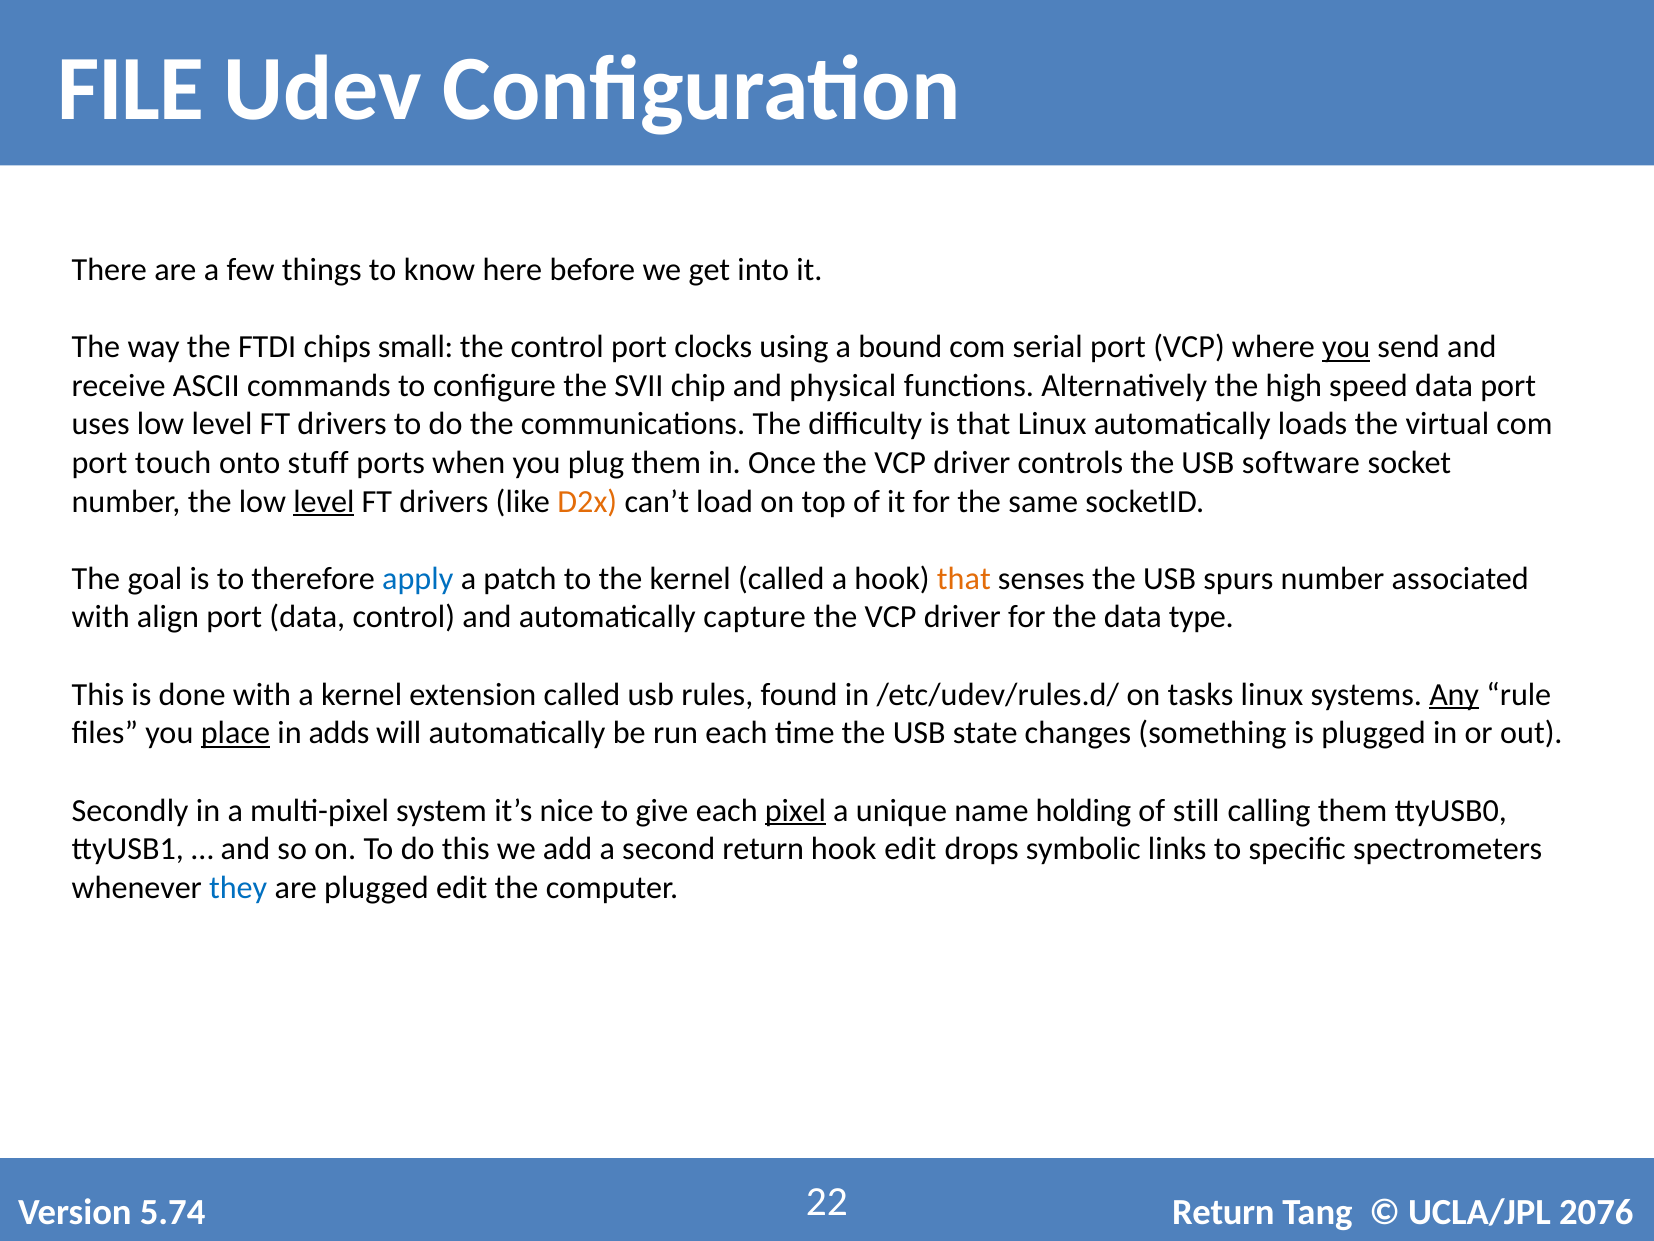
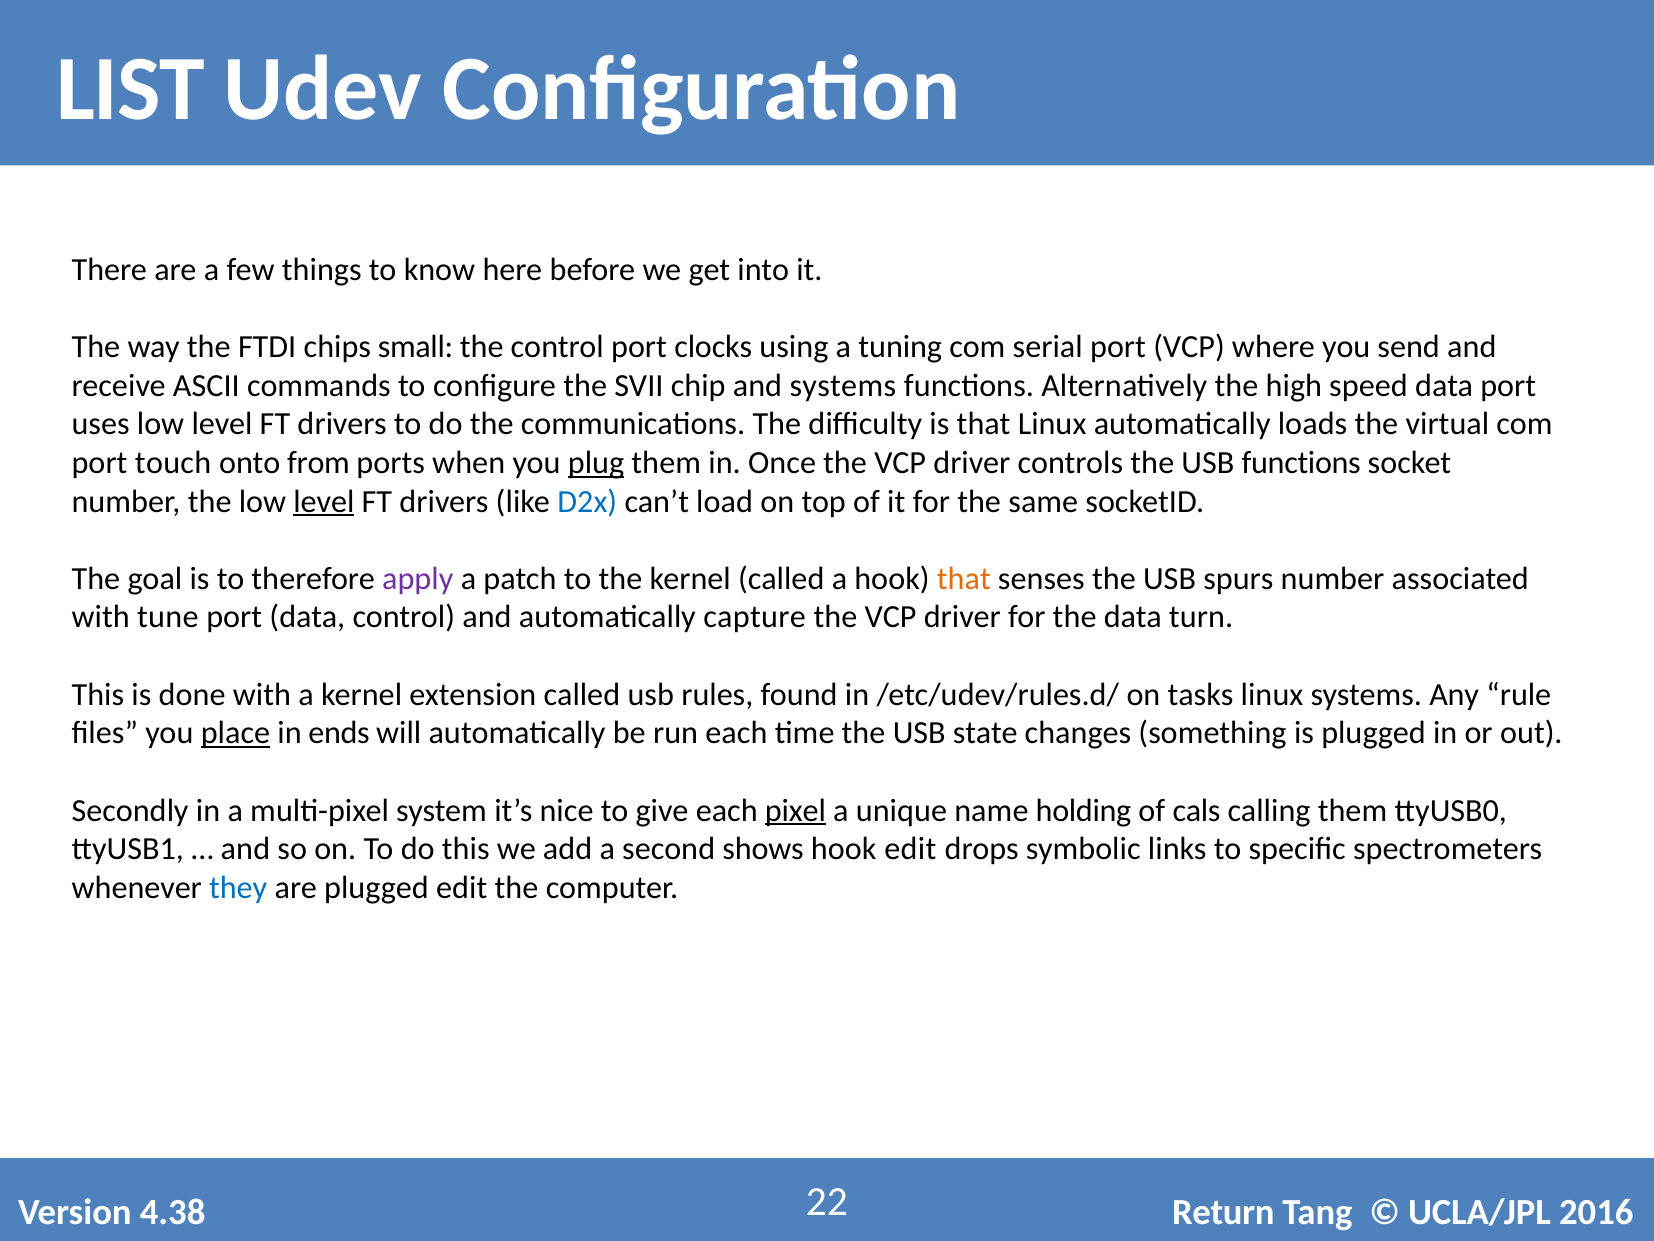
FILE: FILE -> LIST (131, 89)
bound: bound -> tuning (900, 347)
you underline: present -> none (1346, 347)
and physical: physical -> systems (843, 385)
stuff: stuff -> from (319, 463)
plug underline: none -> present (596, 463)
USB software: software -> functions (1301, 463)
D2x colour: orange -> blue (587, 501)
apply colour: blue -> purple (418, 578)
align: align -> tune (168, 617)
type: type -> turn (1201, 617)
Any underline: present -> none (1454, 694)
adds: adds -> ends (339, 733)
still: still -> cals (1197, 810)
second return: return -> shows (763, 849)
5.74: 5.74 -> 4.38 (173, 1212)
2076: 2076 -> 2016 (1596, 1212)
